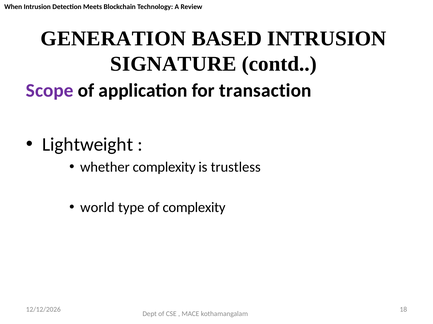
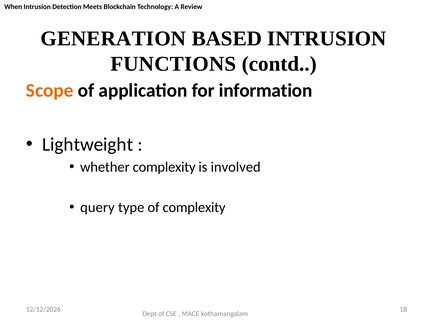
SIGNATURE: SIGNATURE -> FUNCTIONS (173, 64)
Scope colour: purple -> orange (50, 91)
transaction: transaction -> information (266, 91)
trustless: trustless -> involved (236, 167)
world: world -> query (97, 208)
